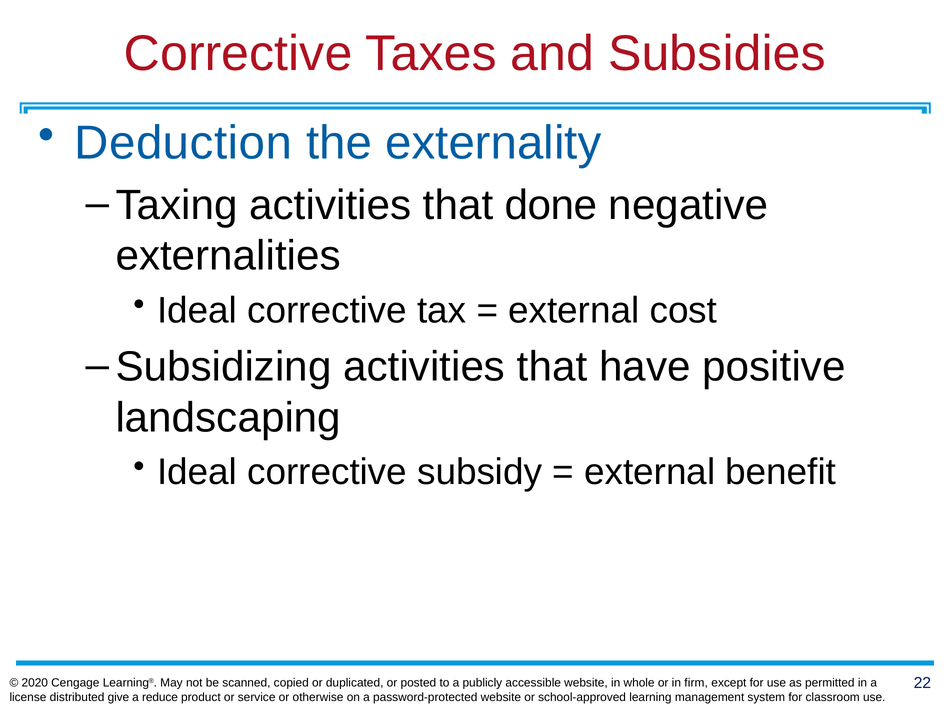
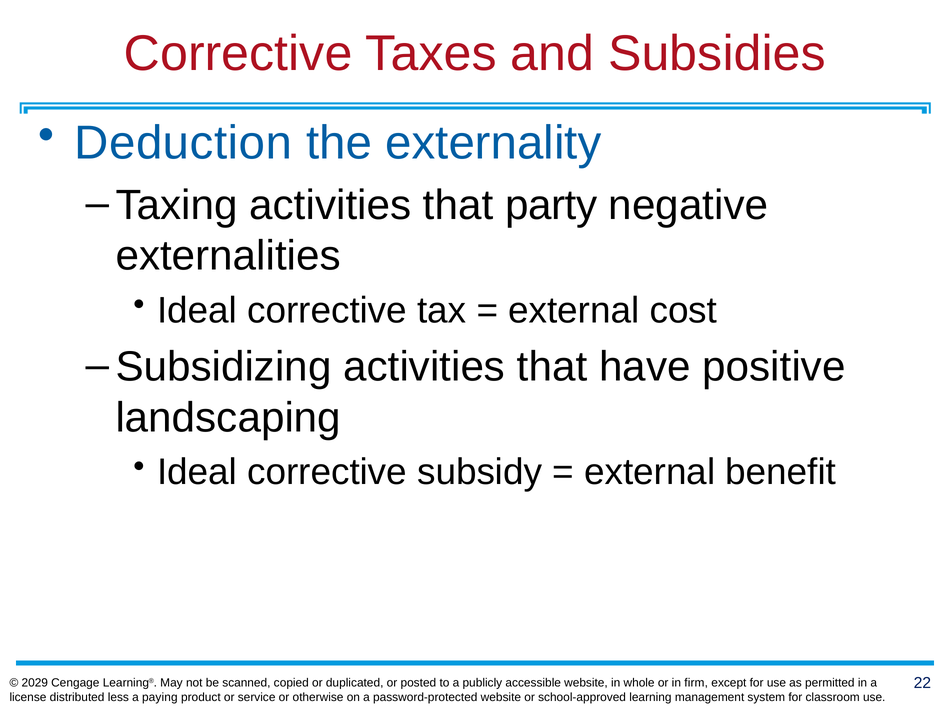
done: done -> party (551, 205)
2020: 2020 -> 2029 (35, 682)
give: give -> less (118, 697)
reduce: reduce -> paying (160, 697)
